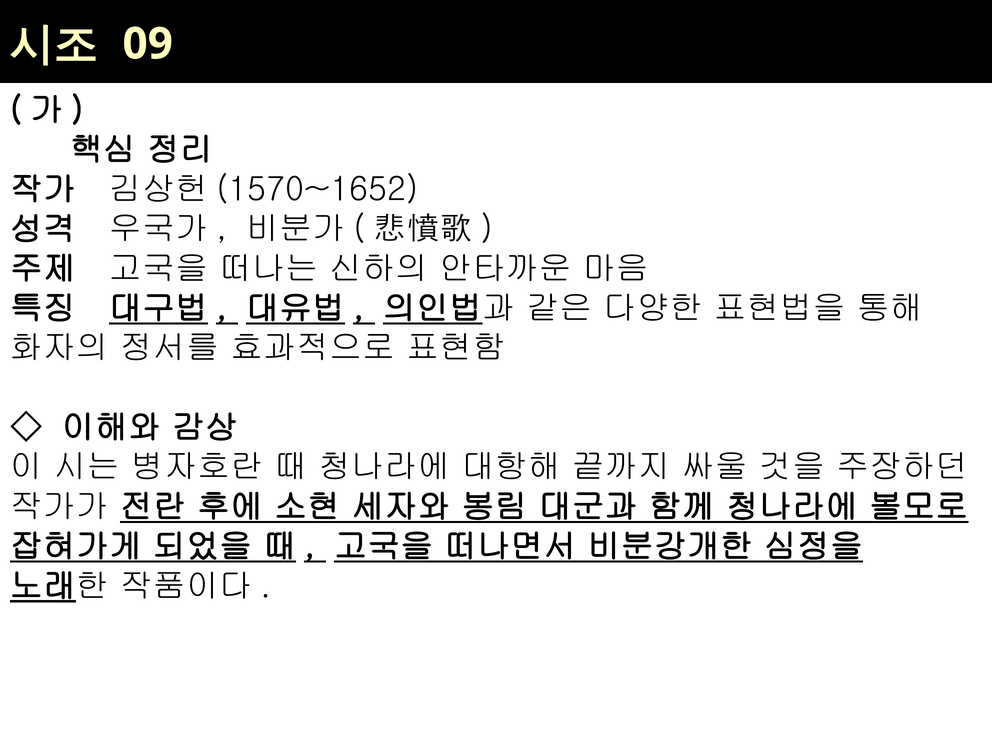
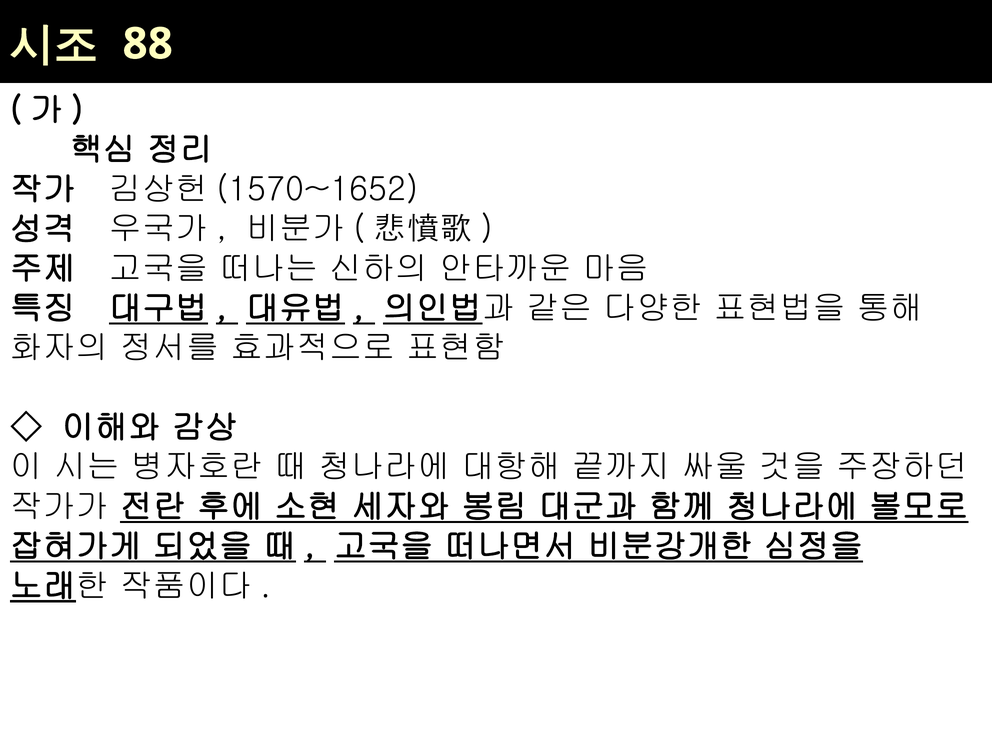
09: 09 -> 88 (148, 44)
